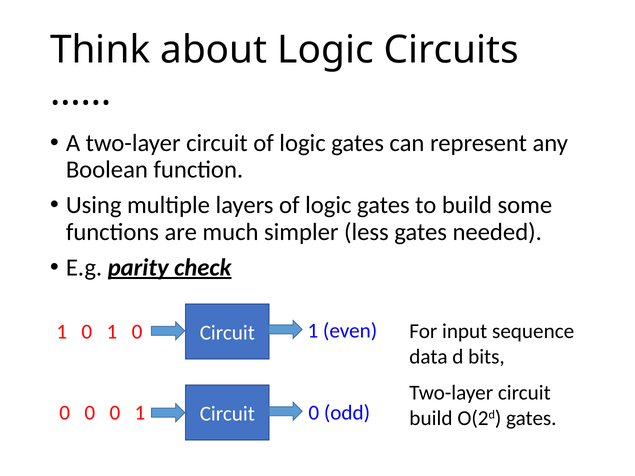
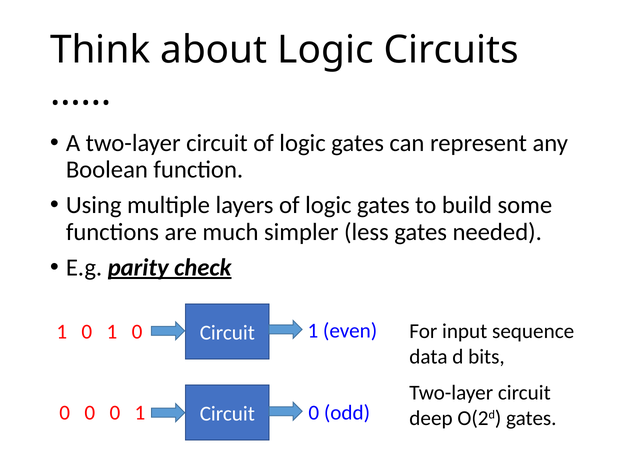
build: build -> deep (431, 418)
